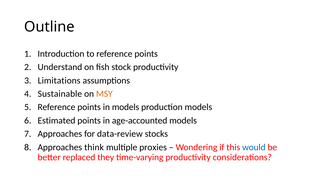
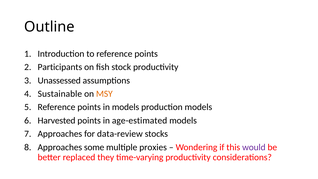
Understand: Understand -> Participants (60, 67)
Limitations: Limitations -> Unassessed (59, 80)
Estimated: Estimated -> Harvested (57, 120)
age-accounted: age-accounted -> age-estimated (140, 120)
think: think -> some (94, 147)
would colour: blue -> purple (254, 147)
